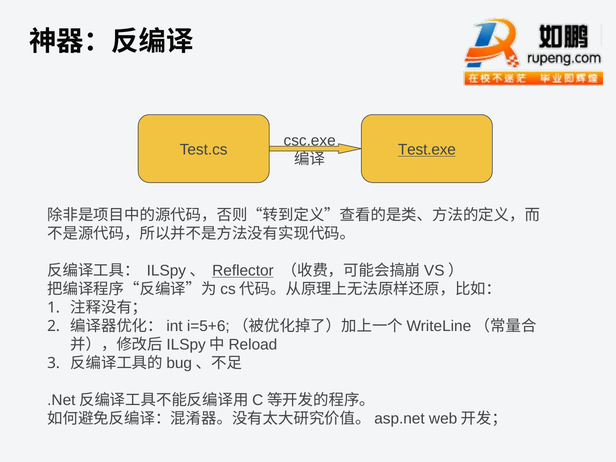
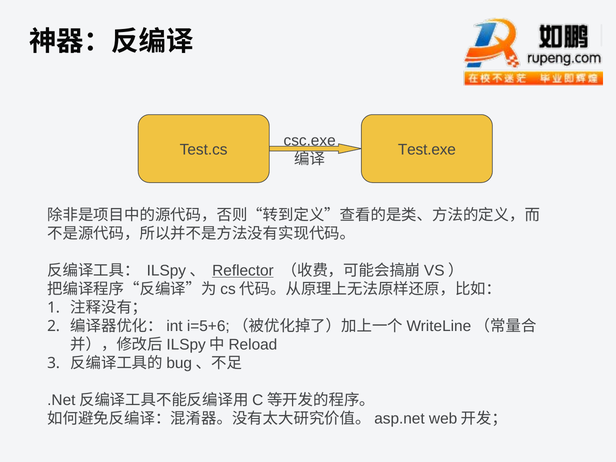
Test.exe underline: present -> none (427, 150)
